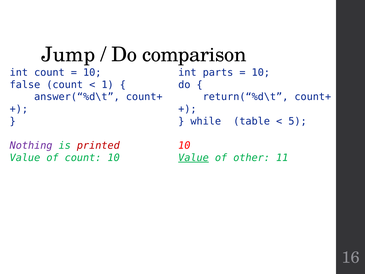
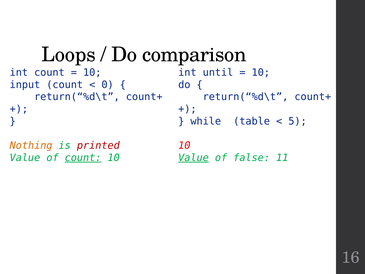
Jump: Jump -> Loops (69, 55)
parts: parts -> until (218, 72)
false: false -> input (25, 85)
1: 1 -> 0 (108, 85)
answer(“%d\t: answer(“%d\t -> return(“%d\t (77, 97)
Nothing colour: purple -> orange (31, 145)
count underline: none -> present (83, 158)
other: other -> false (252, 158)
